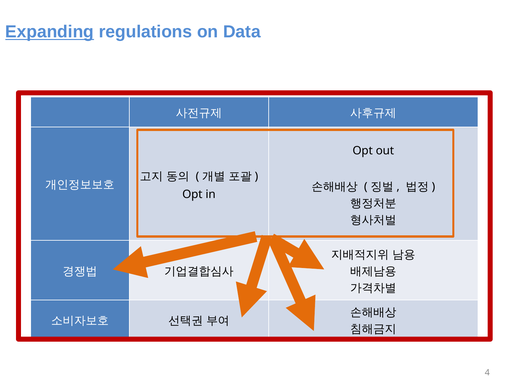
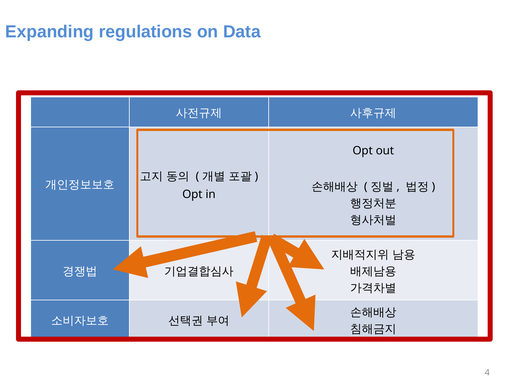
Expanding underline: present -> none (50, 32)
